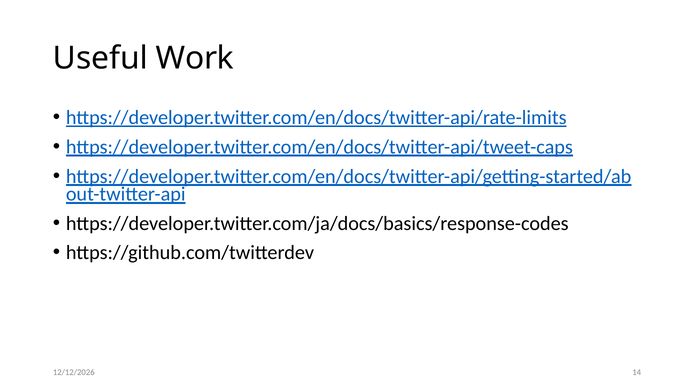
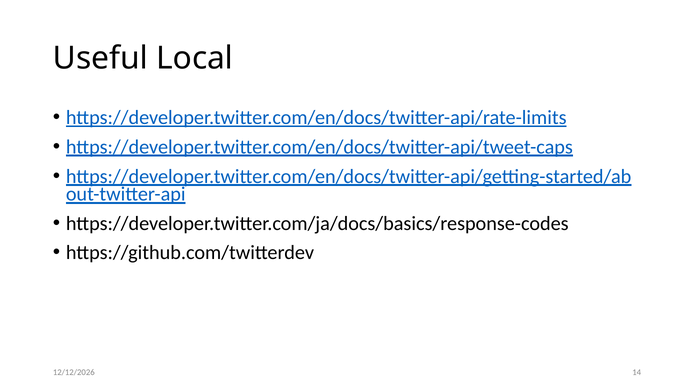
Work: Work -> Local (195, 58)
